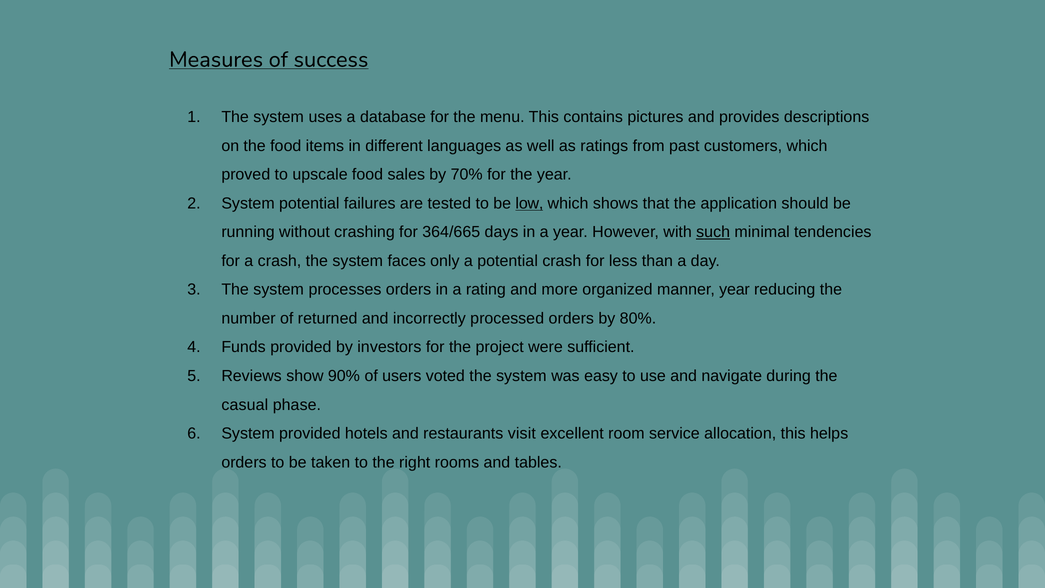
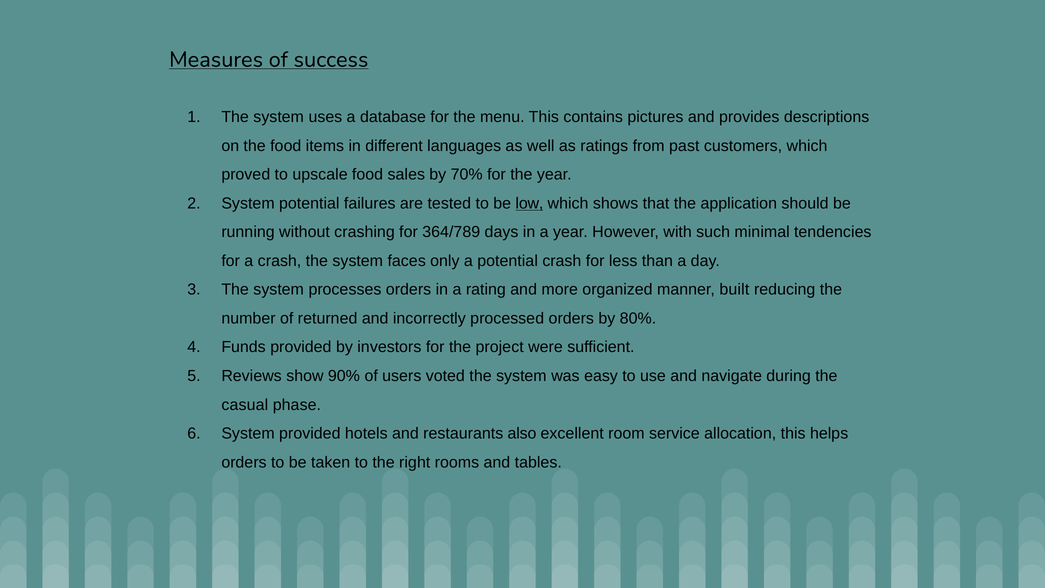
364/665: 364/665 -> 364/789 (451, 232)
such underline: present -> none (713, 232)
manner year: year -> built (734, 290)
visit: visit -> also (522, 433)
